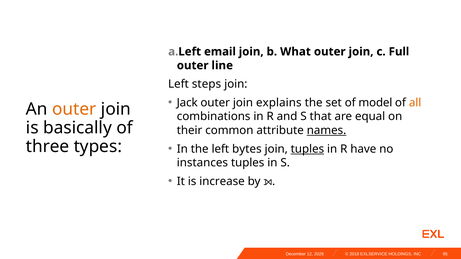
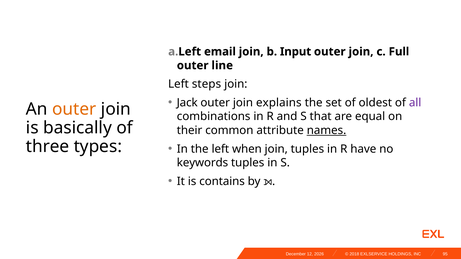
What: What -> Input (296, 52)
model: model -> oldest (375, 103)
all colour: orange -> purple (415, 103)
bytes: bytes -> when (247, 149)
tuples underline: present -> none (307, 149)
instances: instances -> keywords (202, 163)
increase: increase -> contains (222, 182)
